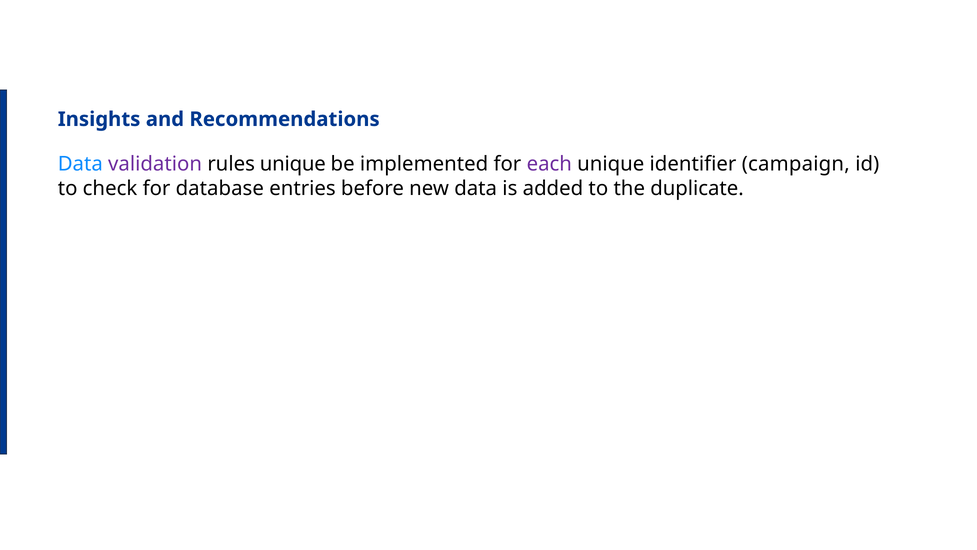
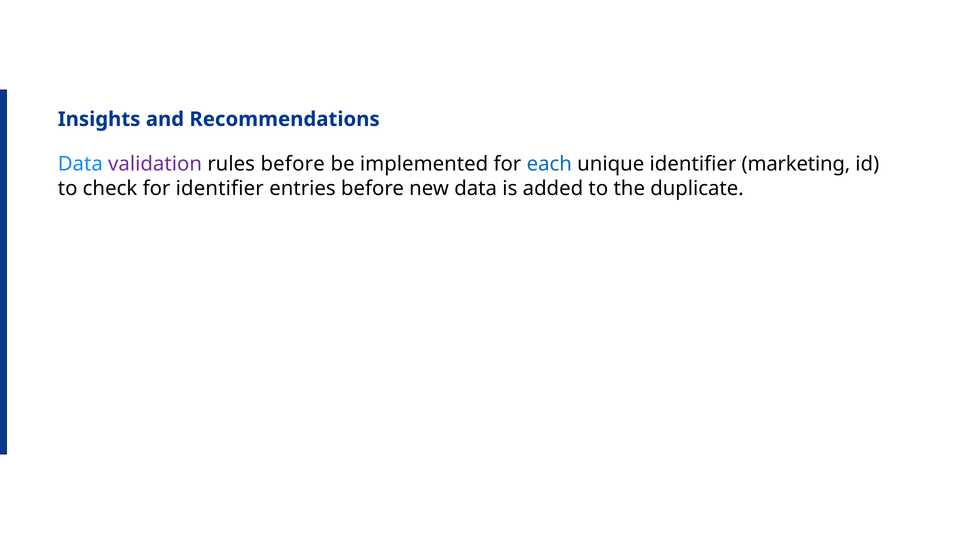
rules unique: unique -> before (293, 164)
each colour: purple -> blue (549, 164)
campaign: campaign -> marketing (796, 164)
for database: database -> identifier (220, 188)
